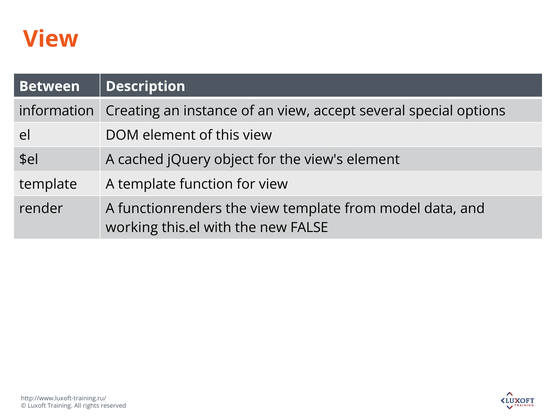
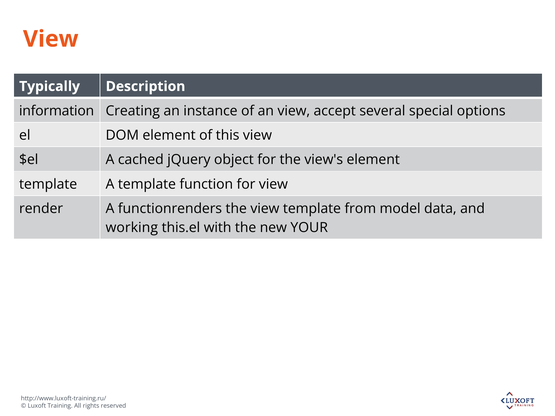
Between: Between -> Typically (50, 86)
FALSE: FALSE -> YOUR (309, 228)
